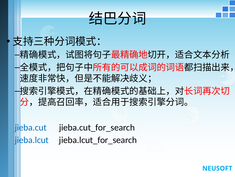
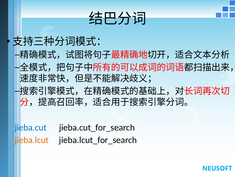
jieba.lcut colour: blue -> orange (32, 140)
